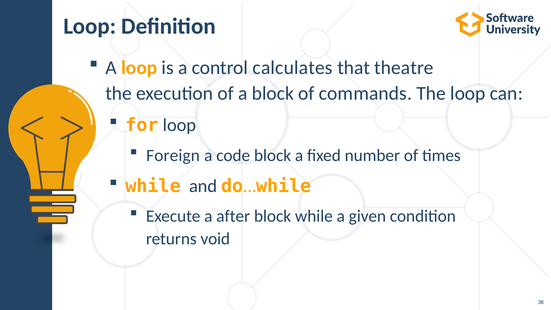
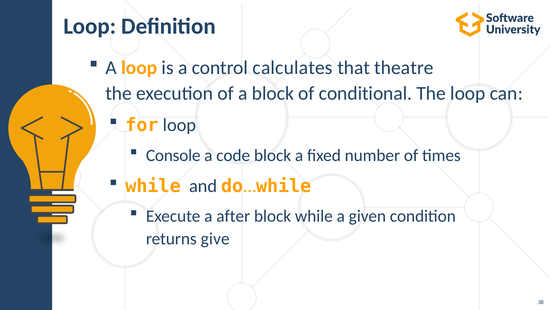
commands: commands -> conditional (365, 93)
Foreign: Foreign -> Console (173, 155)
void: void -> give (215, 239)
